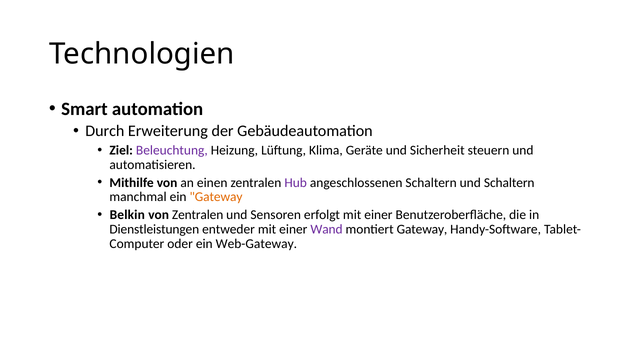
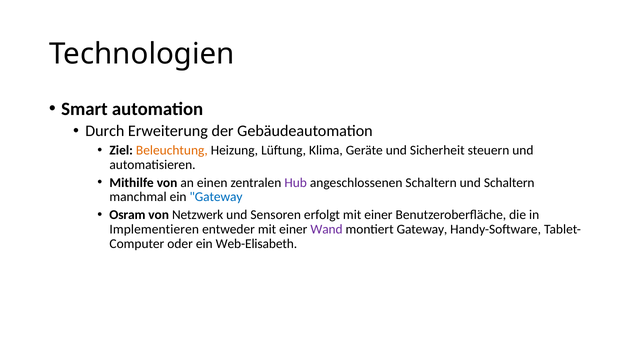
Beleuchtung colour: purple -> orange (172, 150)
Gateway colour: orange -> blue (216, 197)
Belkin: Belkin -> Osram (127, 215)
von Zentralen: Zentralen -> Netzwerk (198, 215)
Dienstleistungen: Dienstleistungen -> Implementieren (154, 230)
Web-Gateway: Web-Gateway -> Web-Elisabeth (256, 244)
